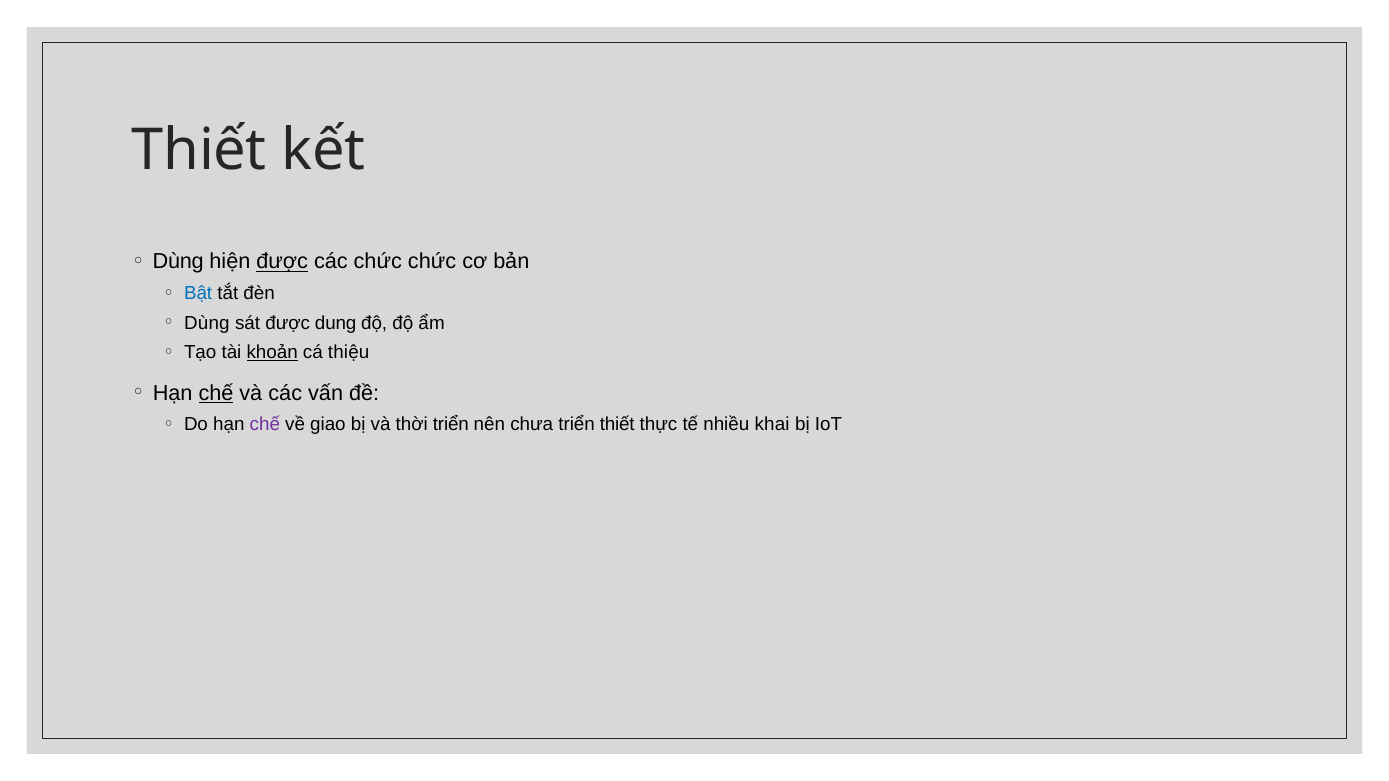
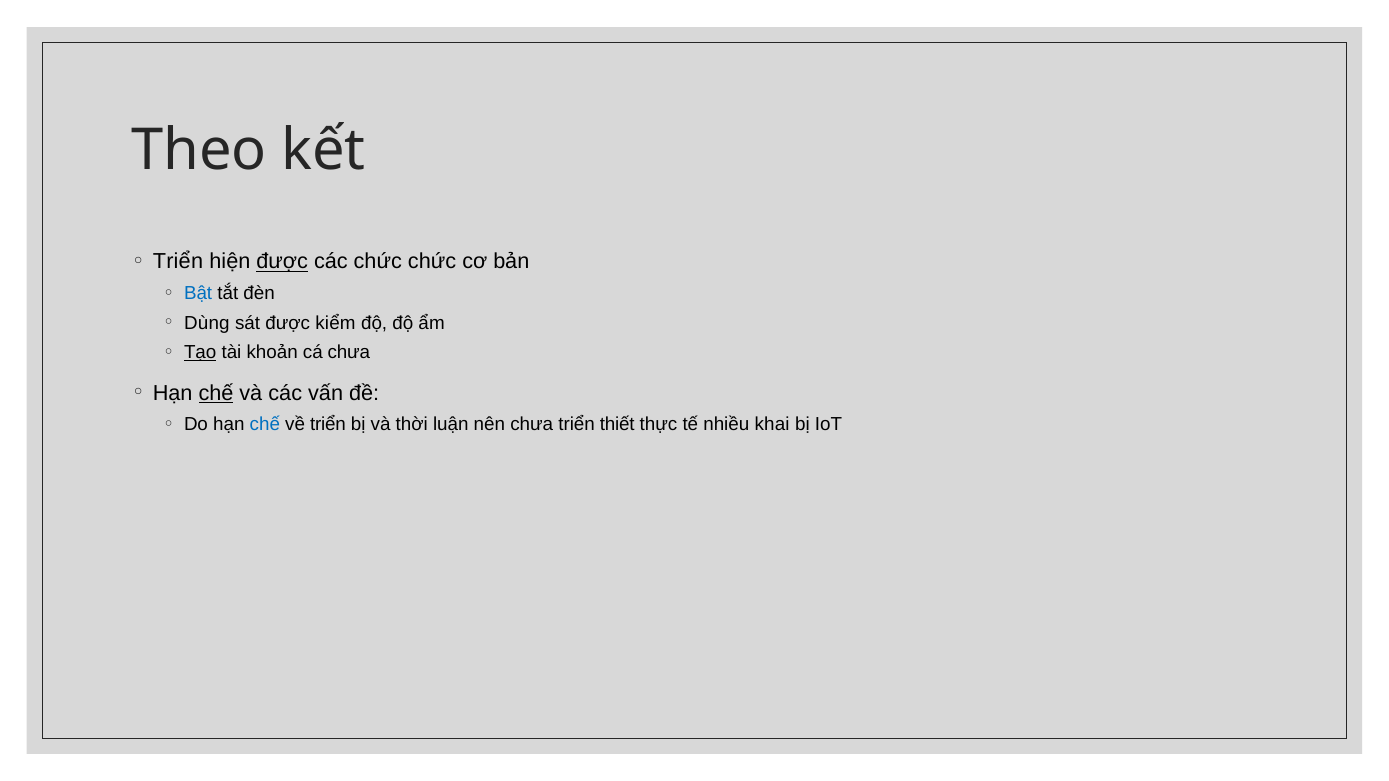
Thiết: Thiết -> Theo (199, 151)
Dùng: Dùng -> Triển (178, 262)
dung: dung -> kiểm (335, 323)
Tạo underline: none -> present (200, 353)
khoản underline: present -> none (272, 353)
cá thiệu: thiệu -> chưa (349, 353)
chế colour: purple -> blue (265, 424)
về giao: giao -> triển (328, 424)
thời triển: triển -> luận (451, 424)
